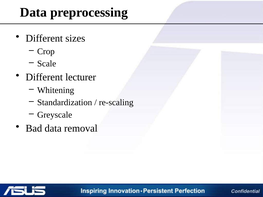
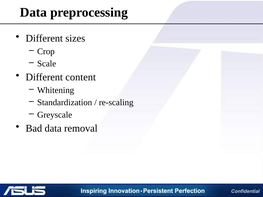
lecturer: lecturer -> content (81, 77)
